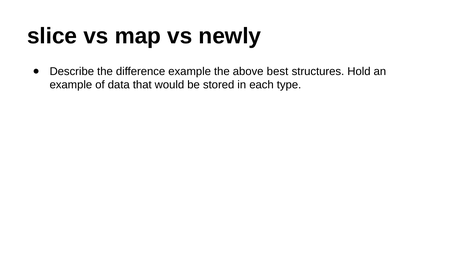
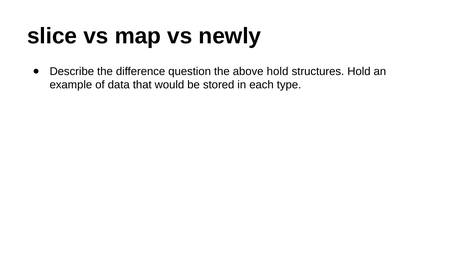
difference example: example -> question (190, 71)
above best: best -> hold (278, 71)
